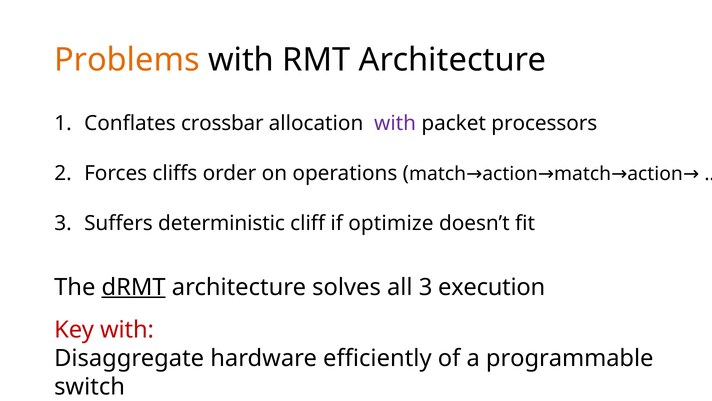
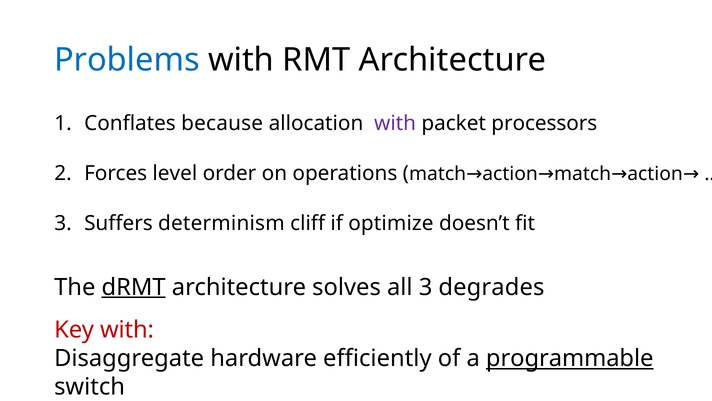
Problems colour: orange -> blue (127, 60)
crossbar: crossbar -> because (222, 123)
cliffs: cliffs -> level (175, 173)
deterministic: deterministic -> determinism (221, 223)
execution: execution -> degrades (491, 287)
programmable underline: none -> present (570, 358)
